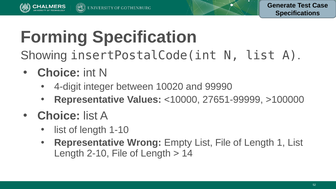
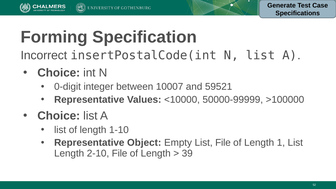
Showing: Showing -> Incorrect (44, 55)
4-digit: 4-digit -> 0-digit (68, 87)
10020: 10020 -> 10007 (170, 87)
99990: 99990 -> 59521 (219, 87)
27651-99999: 27651-99999 -> 50000-99999 (233, 100)
Wrong: Wrong -> Object (144, 143)
14: 14 -> 39 (187, 153)
